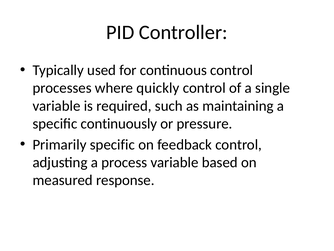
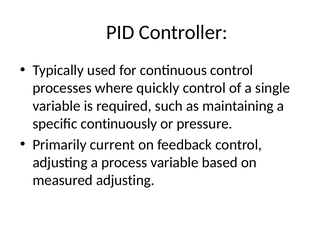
Primarily specific: specific -> current (112, 144)
measured response: response -> adjusting (125, 180)
